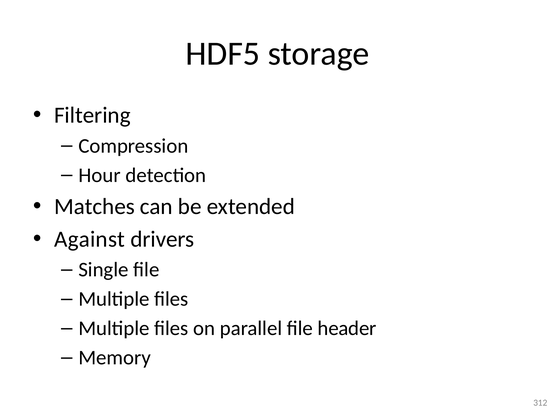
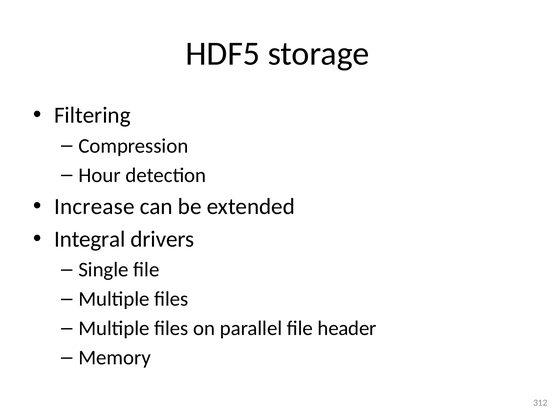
Matches: Matches -> Increase (94, 207)
Against: Against -> Integral (90, 239)
